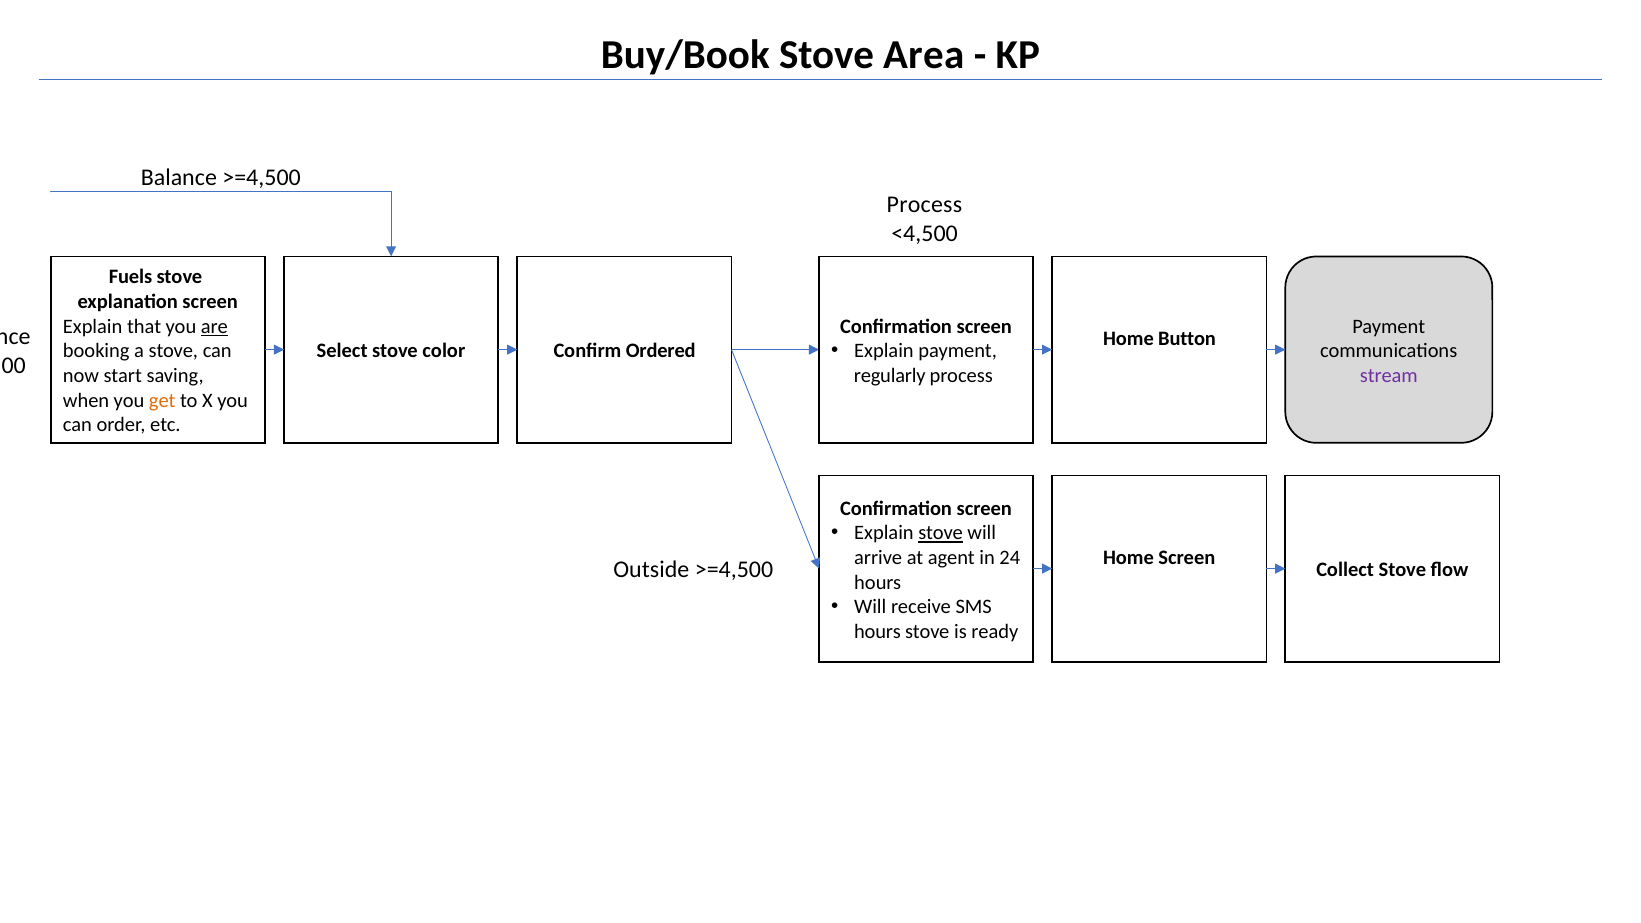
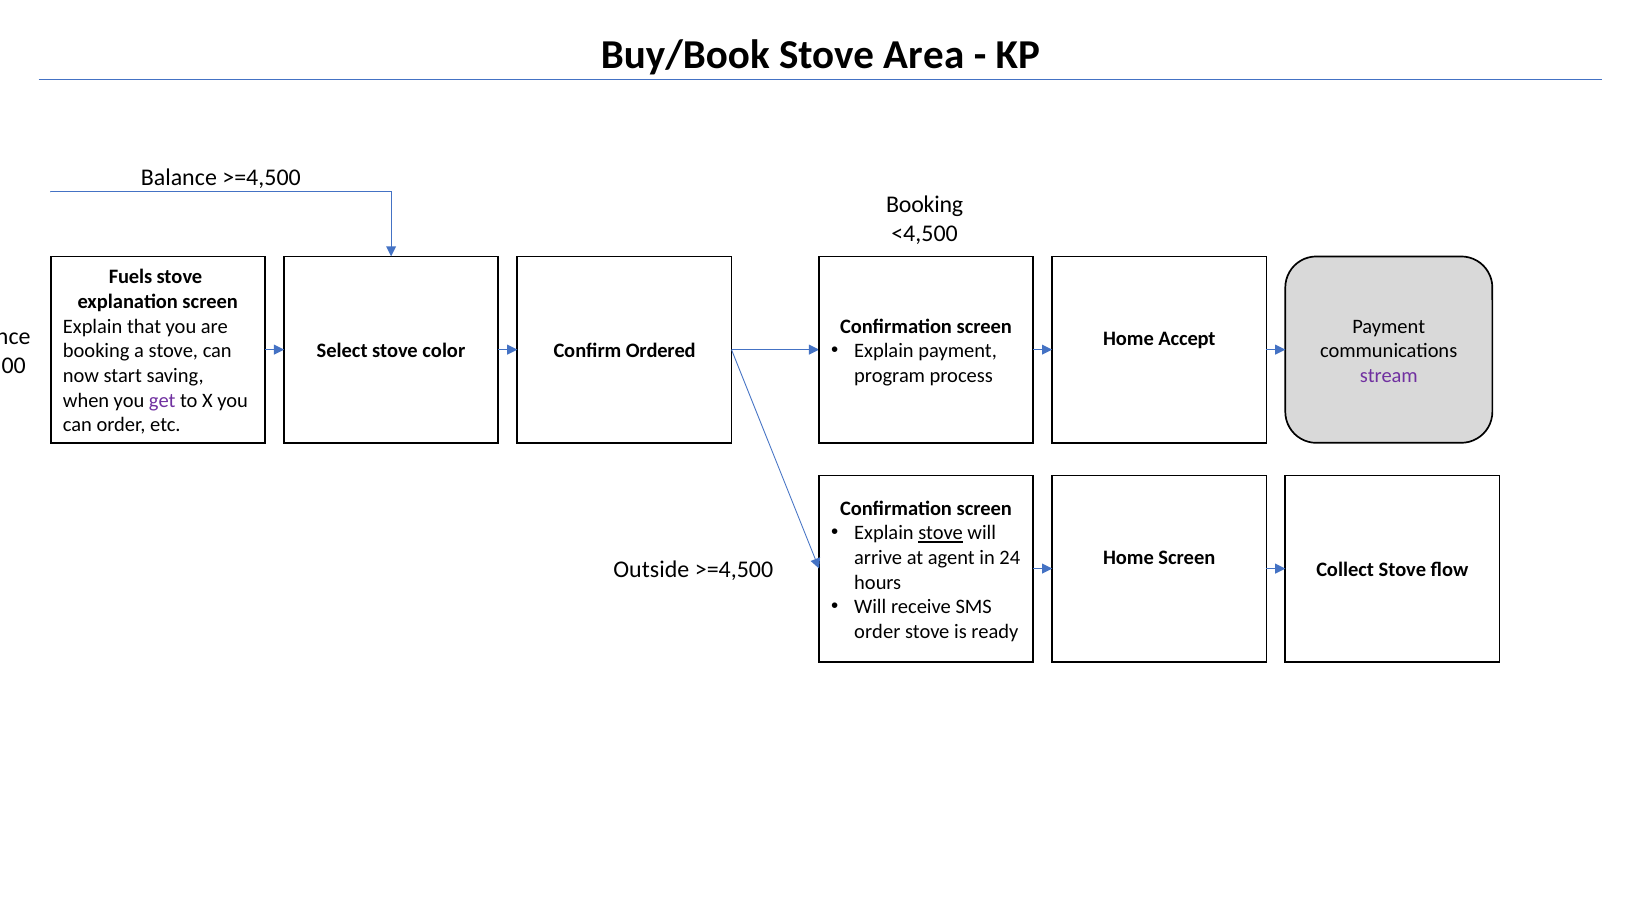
Process: Process -> Booking (925, 204)
are underline: present -> none (214, 326)
Button: Button -> Accept (1187, 339)
regularly: regularly -> program (890, 376)
get colour: orange -> purple (162, 400)
hours: hours -> order (877, 632)
